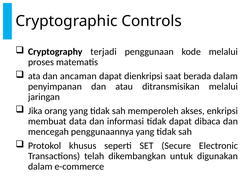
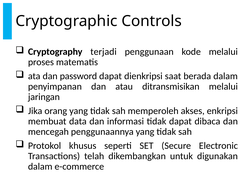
ancaman: ancaman -> password (78, 76)
